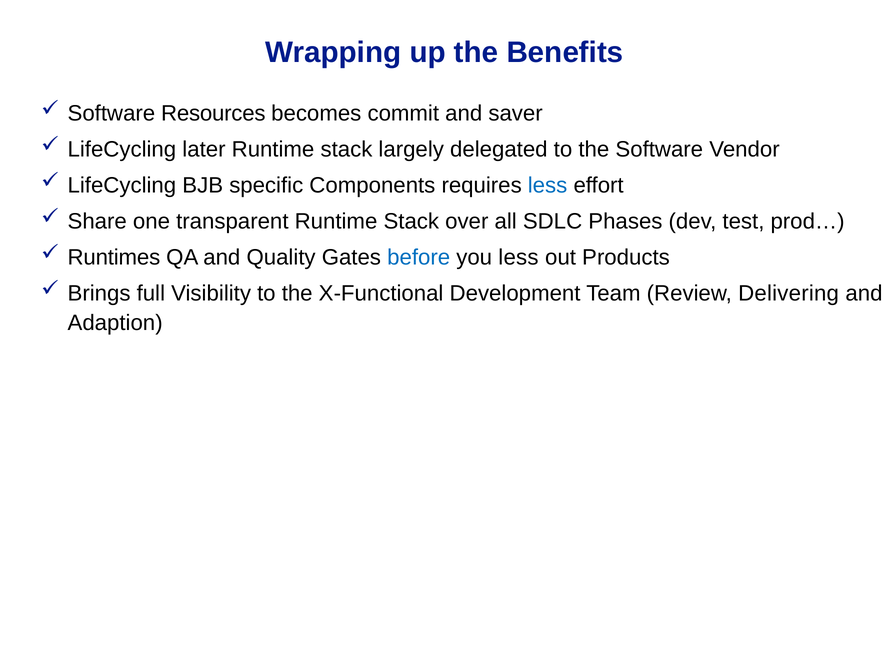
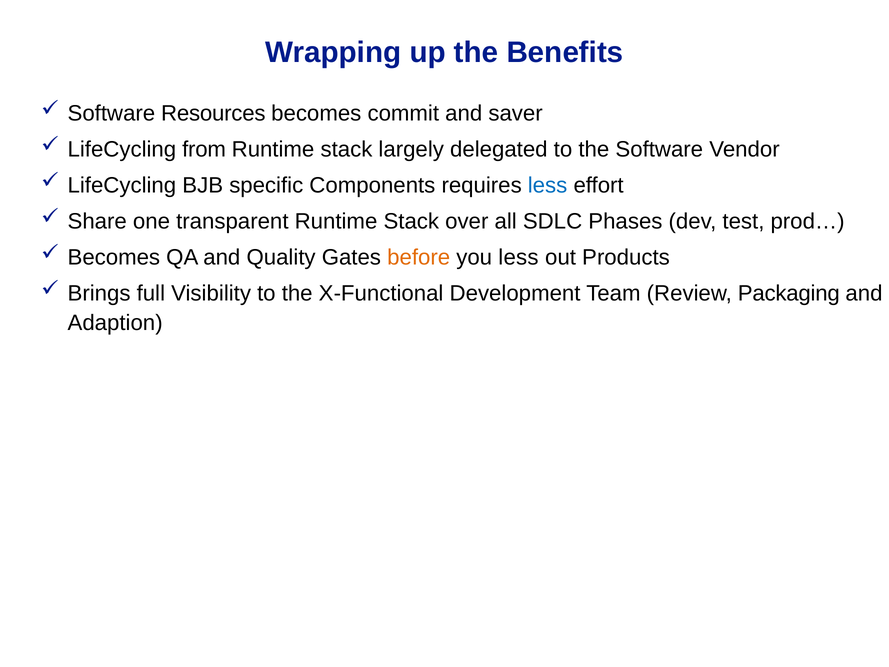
later: later -> from (204, 149)
Runtimes: Runtimes -> Becomes (114, 257)
before colour: blue -> orange (419, 257)
Delivering: Delivering -> Packaging (789, 293)
